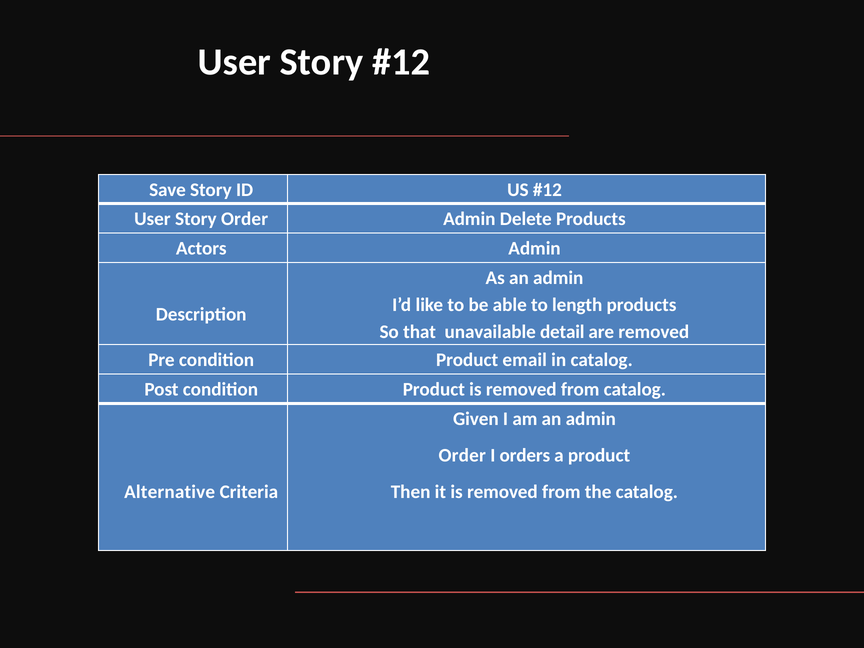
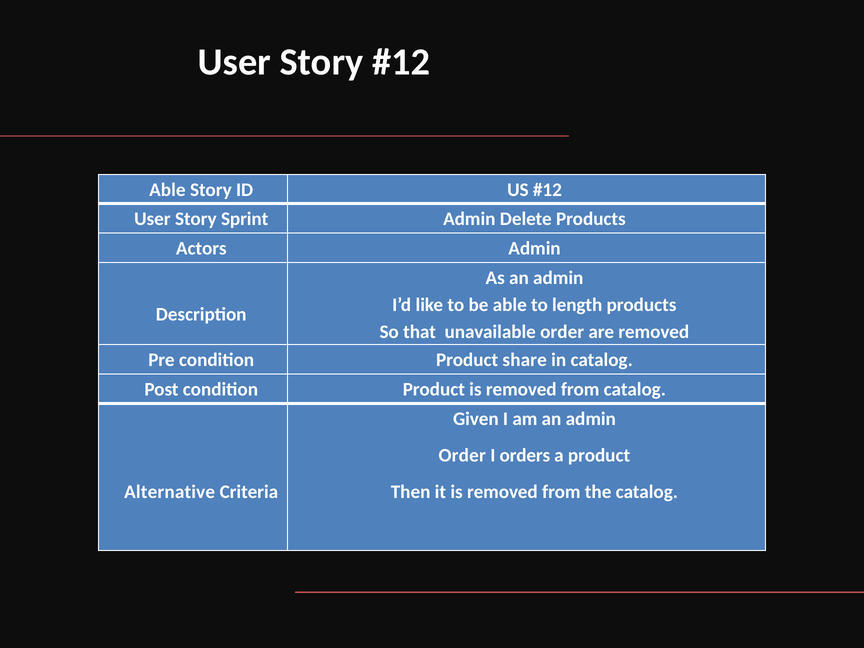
Save: Save -> Able (167, 190)
Story Order: Order -> Sprint (245, 219)
unavailable detail: detail -> order (562, 332)
email: email -> share (525, 360)
